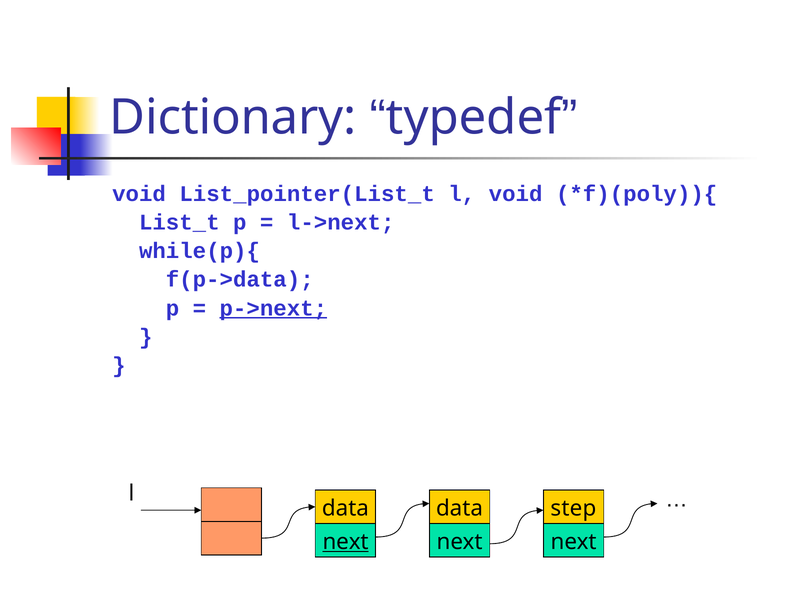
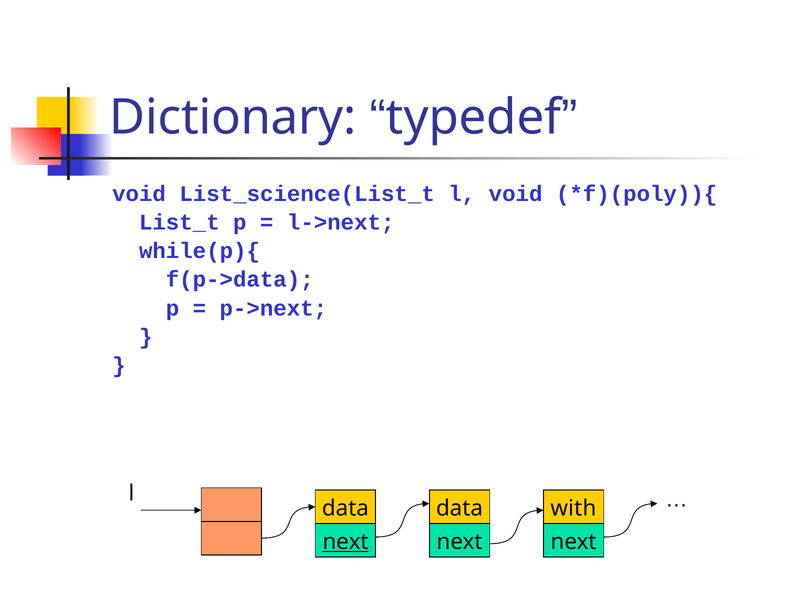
List_pointer(List_t: List_pointer(List_t -> List_science(List_t (307, 194)
p->next underline: present -> none (273, 308)
step: step -> with (573, 508)
